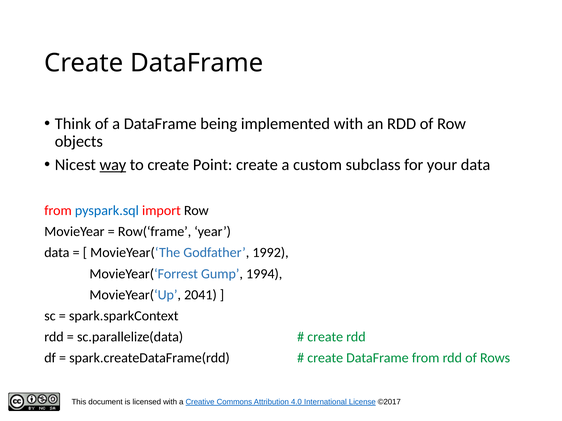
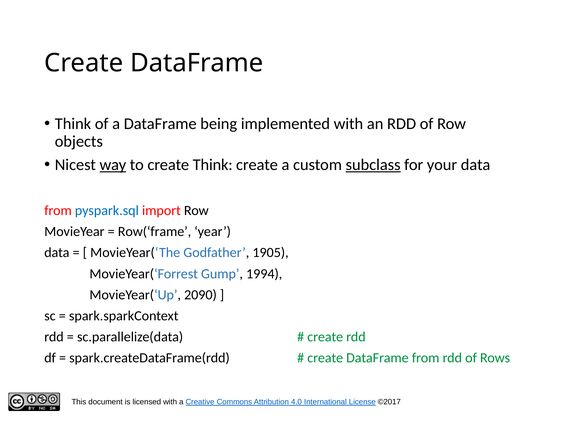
create Point: Point -> Think (213, 165)
subclass underline: none -> present (373, 165)
1992: 1992 -> 1905 (271, 253)
2041: 2041 -> 2090 (200, 295)
